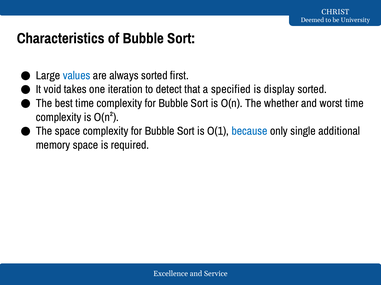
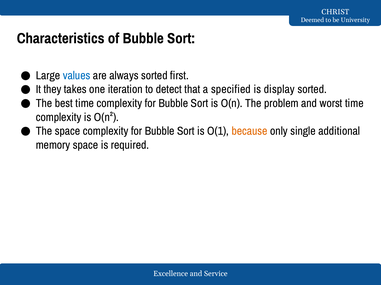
void: void -> they (53, 90)
whether: whether -> problem (281, 104)
because colour: blue -> orange (250, 131)
